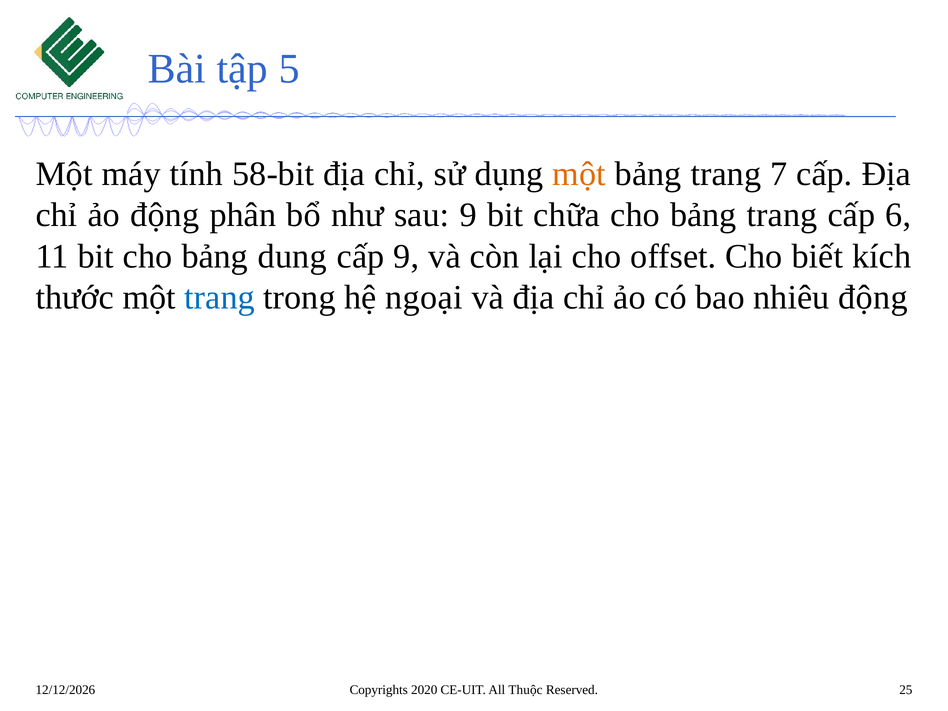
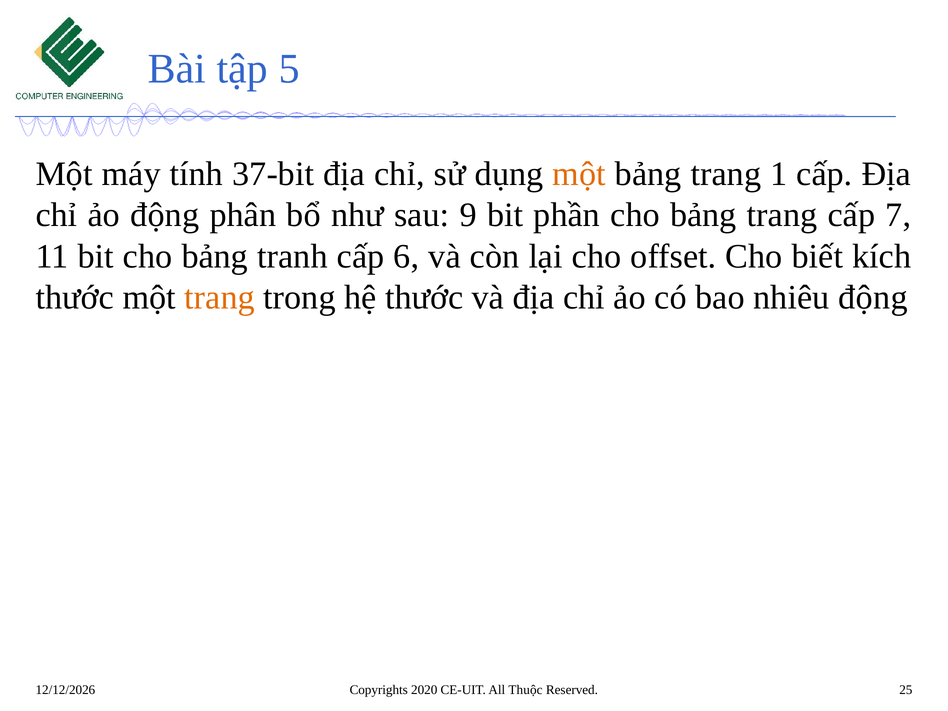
58-bit: 58-bit -> 37-bit (273, 174)
7: 7 -> 1 (779, 174)
chữa: chữa -> phần (567, 215)
6: 6 -> 7 (898, 215)
dung: dung -> tranh (292, 256)
cấp 9: 9 -> 6 (406, 256)
trang colour: blue -> orange (220, 297)
hệ ngoại: ngoại -> thước (424, 297)
